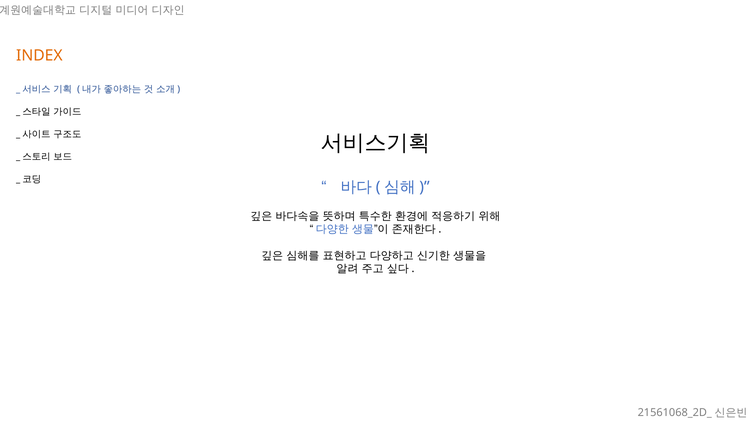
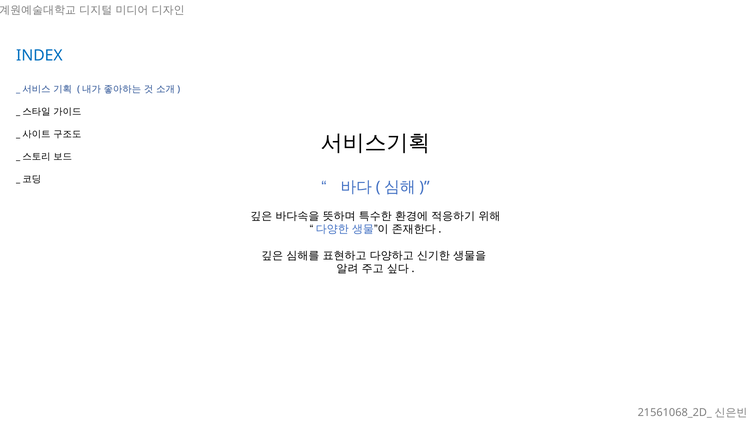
INDEX colour: orange -> blue (39, 56)
